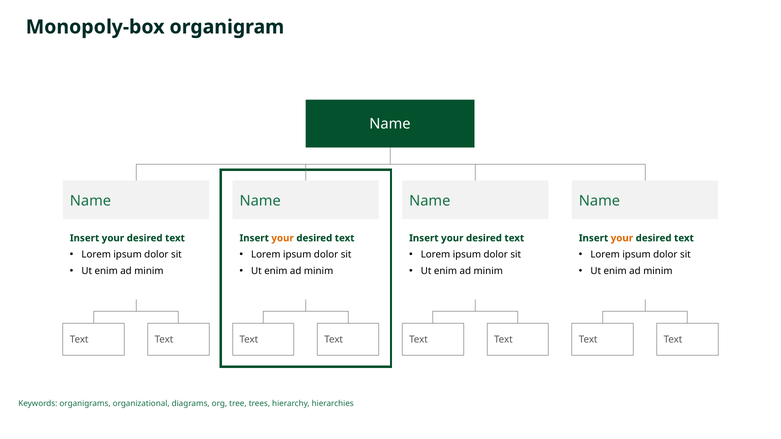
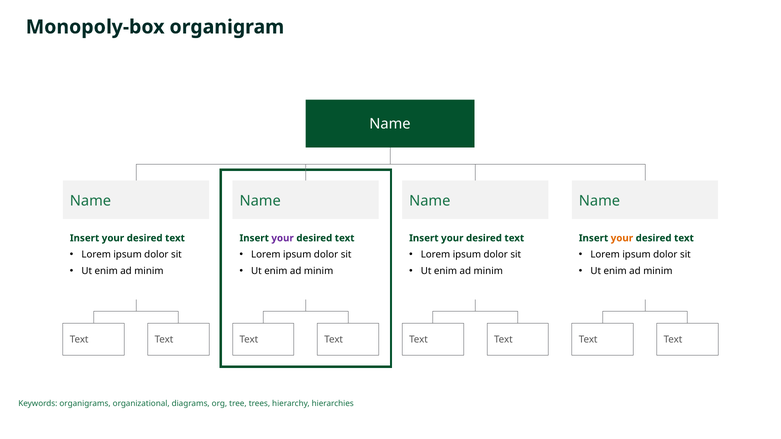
your colour: orange -> purple (283, 238)
